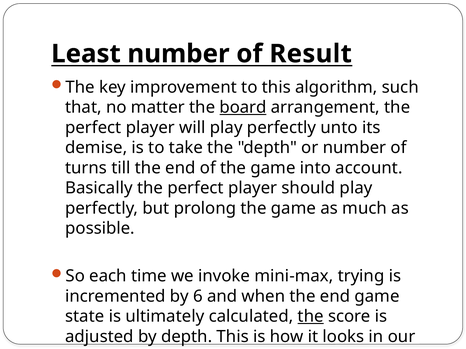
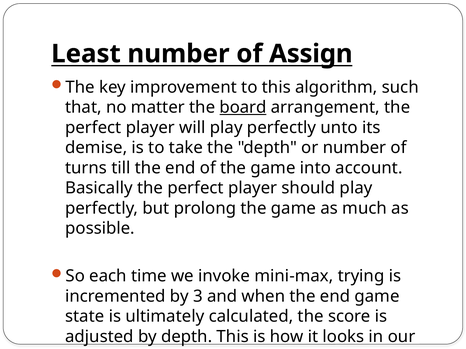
Result: Result -> Assign (311, 54)
6: 6 -> 3 (198, 297)
the underline: present -> none (311, 317)
